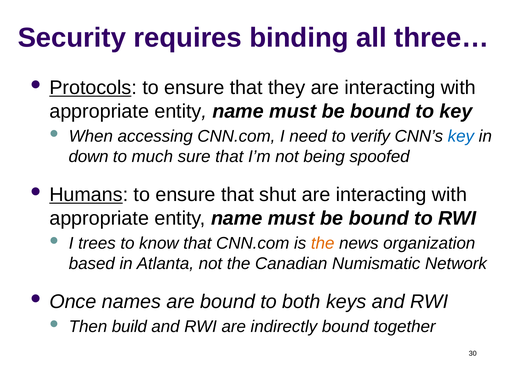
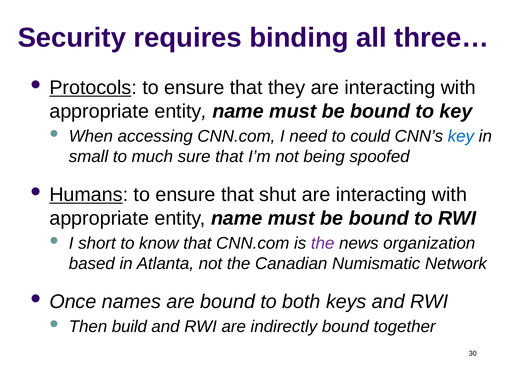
verify: verify -> could (370, 136)
down: down -> small (89, 157)
trees: trees -> short (97, 243)
the colour: orange -> purple (323, 243)
